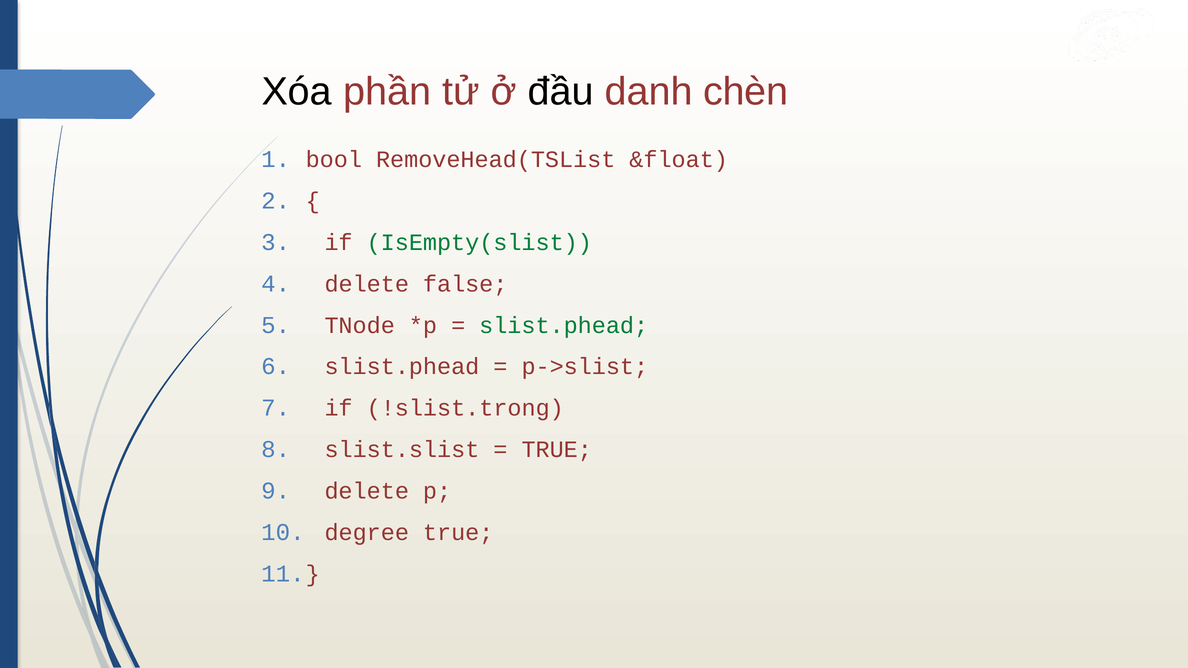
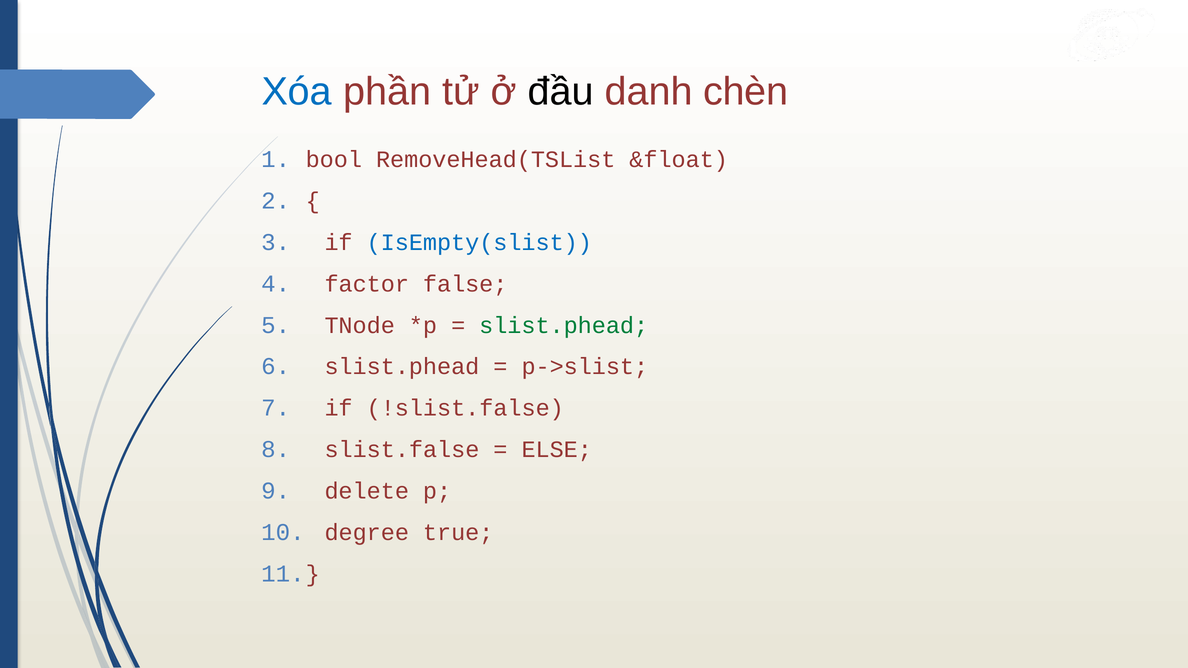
Xóa colour: black -> blue (297, 92)
IsEmpty(slist colour: green -> blue (479, 243)
delete: delete -> factor (367, 284)
!slist.trong: !slist.trong -> !slist.false (465, 408)
slist.slist: slist.slist -> slist.false (402, 450)
TRUE: TRUE -> ELSE (557, 450)
